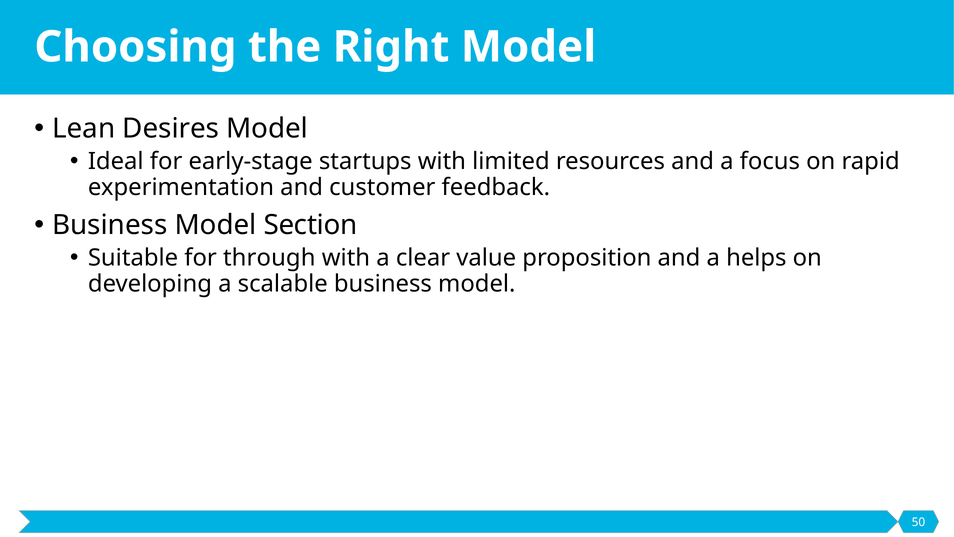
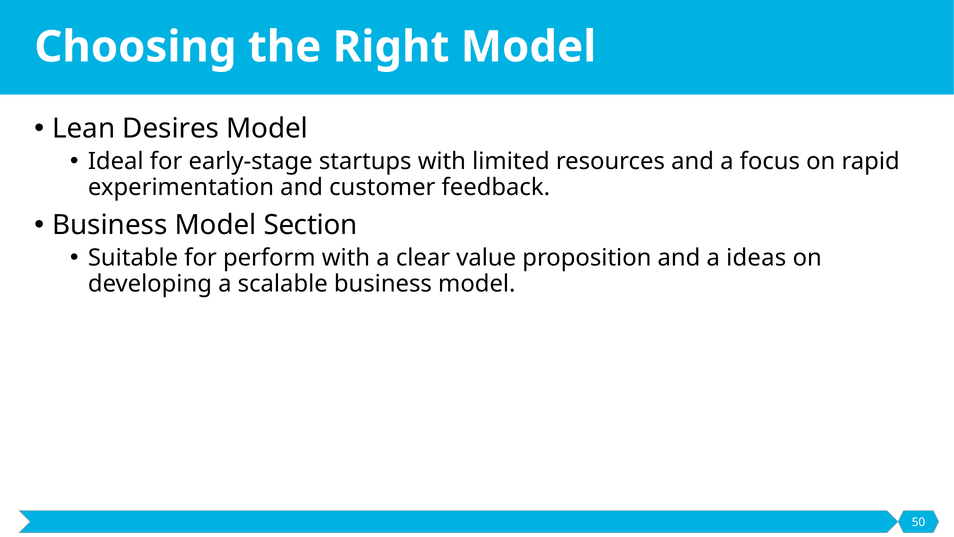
through: through -> perform (269, 258)
helps: helps -> ideas (756, 258)
